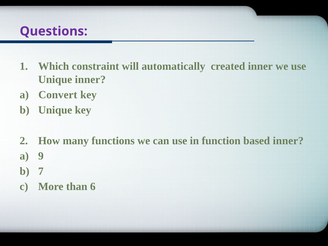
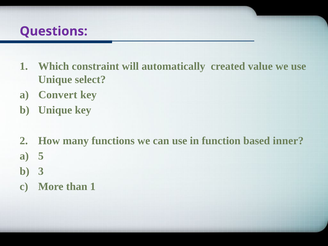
created inner: inner -> value (260, 66)
Unique inner: inner -> select (90, 79)
9: 9 -> 5 (41, 156)
7: 7 -> 3 (41, 171)
than 6: 6 -> 1 (93, 187)
